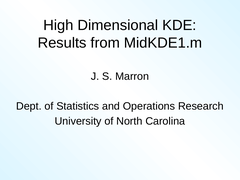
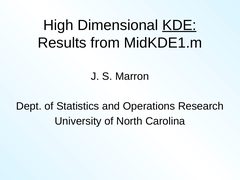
KDE underline: none -> present (179, 25)
